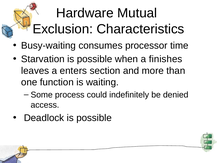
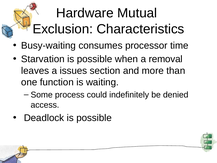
finishes: finishes -> removal (166, 59)
enters: enters -> issues (73, 71)
